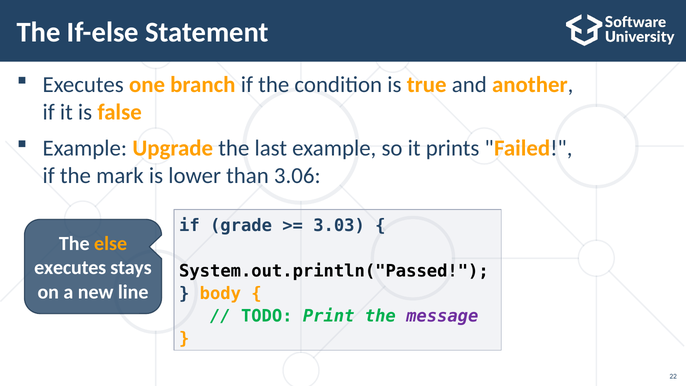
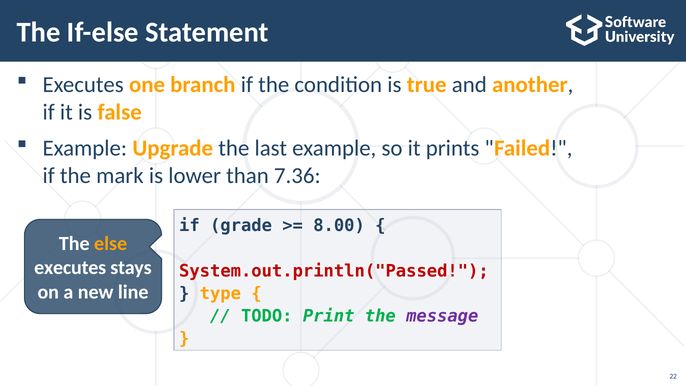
3.06: 3.06 -> 7.36 (297, 176)
3.03: 3.03 -> 8.00 (339, 226)
System.out.println("Passed colour: black -> red (334, 271)
body: body -> type (220, 293)
